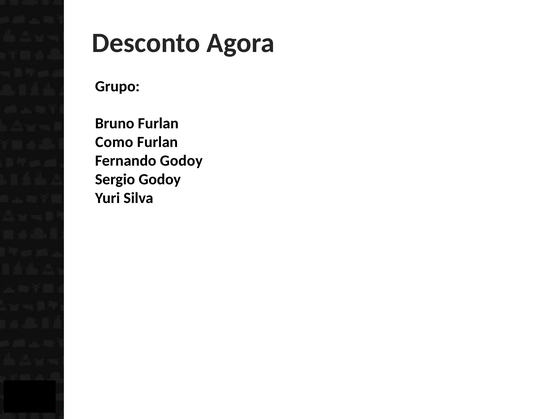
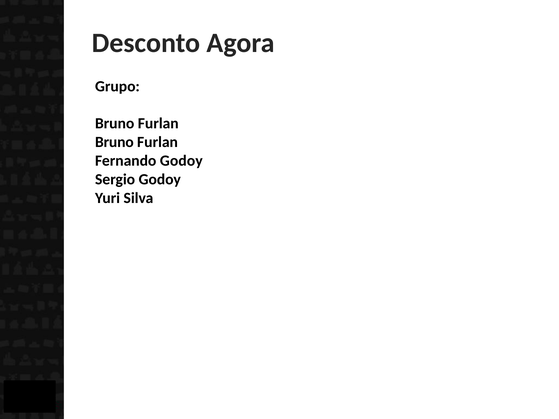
Como: Como -> Bruno (114, 142)
